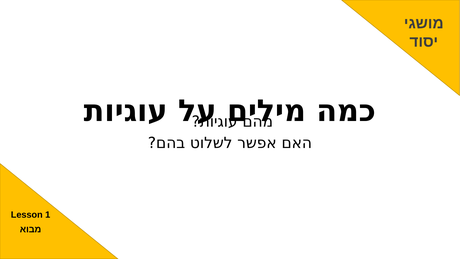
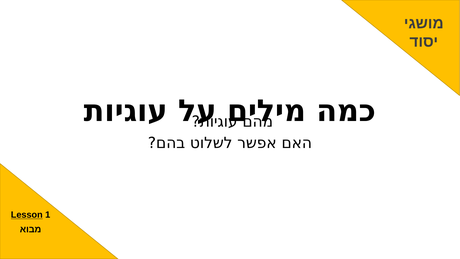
Lesson underline: none -> present (27, 215)
